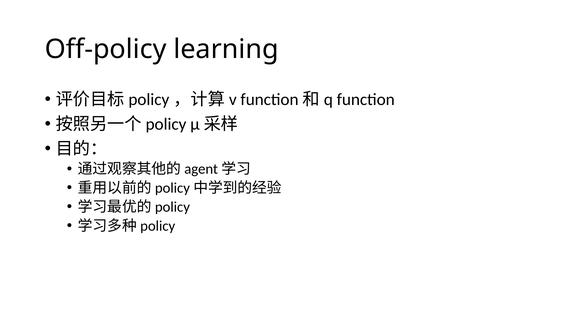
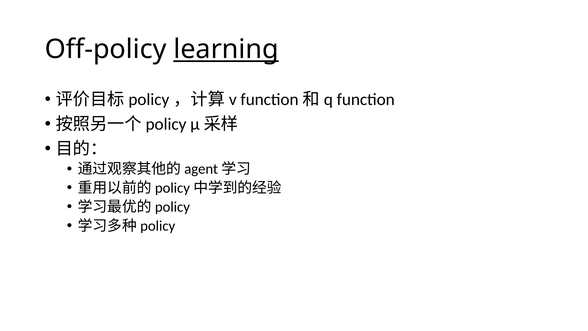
learning underline: none -> present (226, 49)
